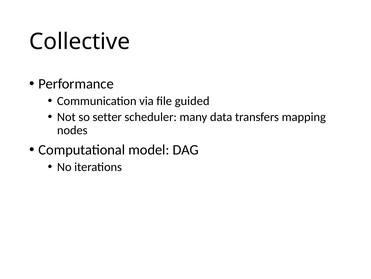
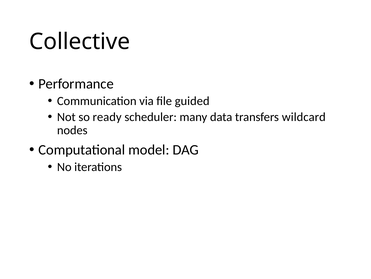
setter: setter -> ready (107, 117)
mapping: mapping -> wildcard (304, 117)
